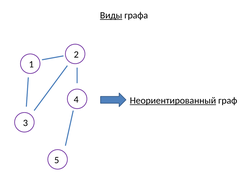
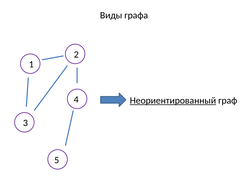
Виды underline: present -> none (111, 15)
